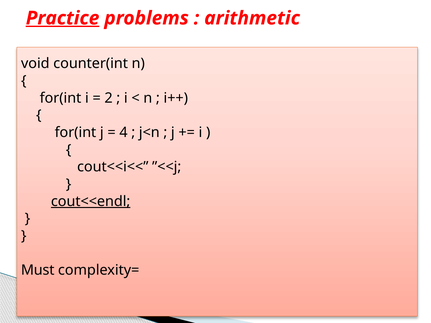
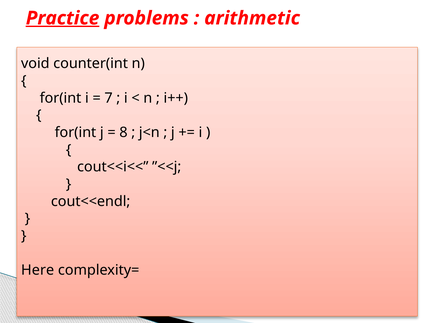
2: 2 -> 7 (109, 98)
4: 4 -> 8 (123, 133)
cout<<endl underline: present -> none (91, 202)
Must: Must -> Here (38, 270)
